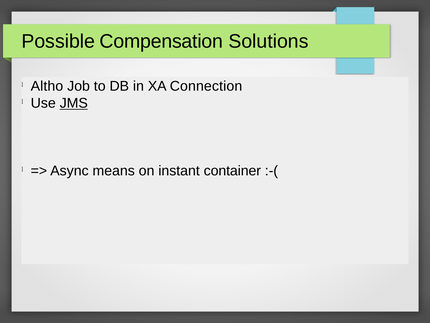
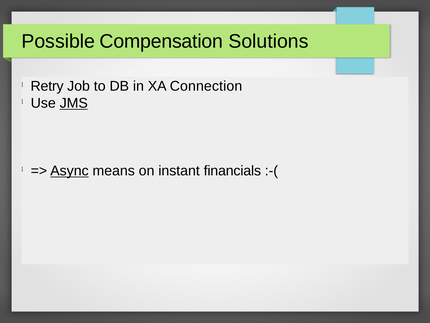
Altho: Altho -> Retry (47, 86)
Async underline: none -> present (69, 171)
container: container -> financials (232, 171)
